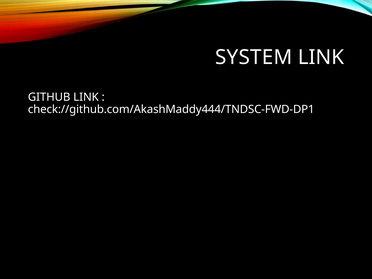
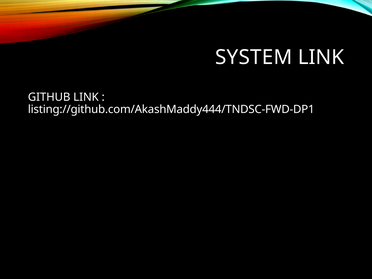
check://github.com/AkashMaddy444/TNDSC-FWD-DP1: check://github.com/AkashMaddy444/TNDSC-FWD-DP1 -> listing://github.com/AkashMaddy444/TNDSC-FWD-DP1 (171, 109)
